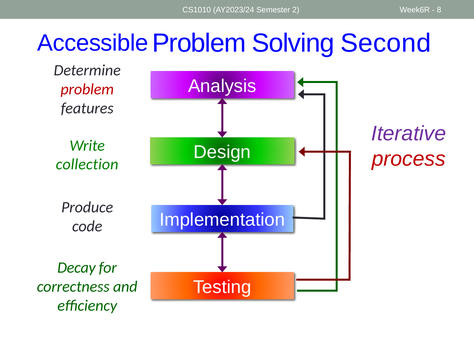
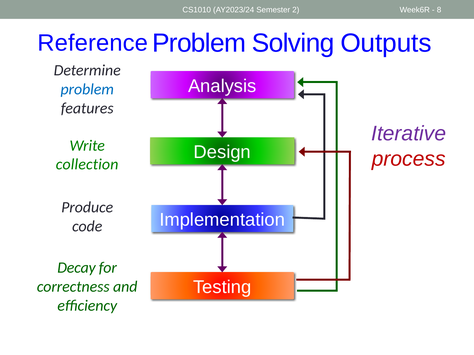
Second: Second -> Outputs (386, 43)
Accessible: Accessible -> Reference (93, 43)
problem colour: red -> blue (87, 89)
